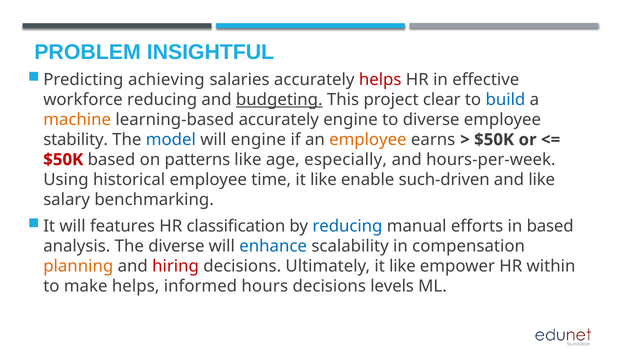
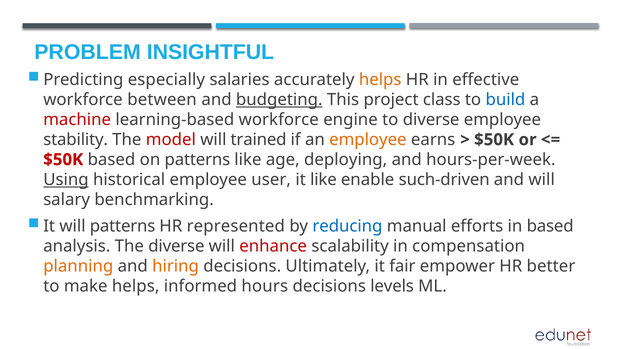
achieving: achieving -> especially (166, 80)
helps colour: red -> orange (380, 80)
workforce reducing: reducing -> between (162, 100)
clear: clear -> class (442, 100)
machine colour: orange -> red (77, 120)
learning-based accurately: accurately -> workforce (279, 120)
model colour: blue -> red (171, 140)
will engine: engine -> trained (259, 140)
especially: especially -> deploying (346, 160)
Using underline: none -> present (66, 180)
time: time -> user (271, 180)
and like: like -> will (542, 180)
will features: features -> patterns (123, 226)
classification: classification -> represented (236, 226)
enhance colour: blue -> red (273, 246)
hiring colour: red -> orange (176, 266)
Ultimately it like: like -> fair (402, 266)
within: within -> better (551, 266)
